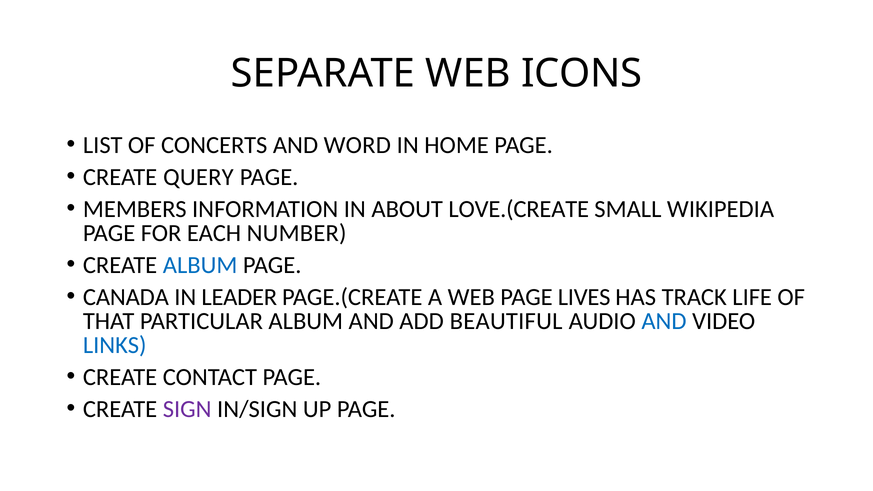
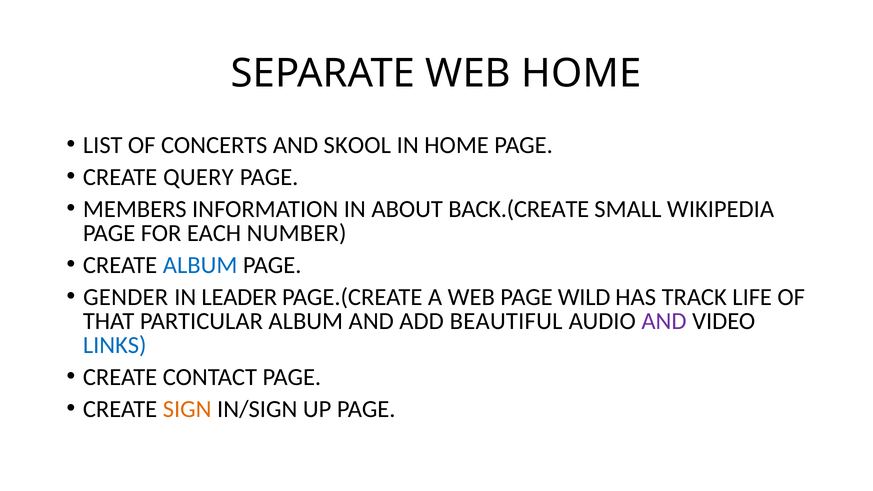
WEB ICONS: ICONS -> HOME (581, 73)
WORD: WORD -> SKOOL (357, 145)
LOVE.(CREATE: LOVE.(CREATE -> BACK.(CREATE (519, 209)
CANADA: CANADA -> GENDER (126, 297)
LIVES: LIVES -> WILD (584, 297)
AND colour: blue -> purple (664, 321)
SIGN colour: purple -> orange (187, 409)
